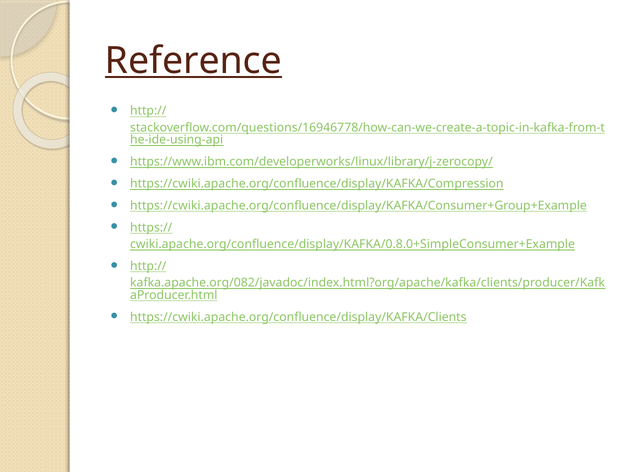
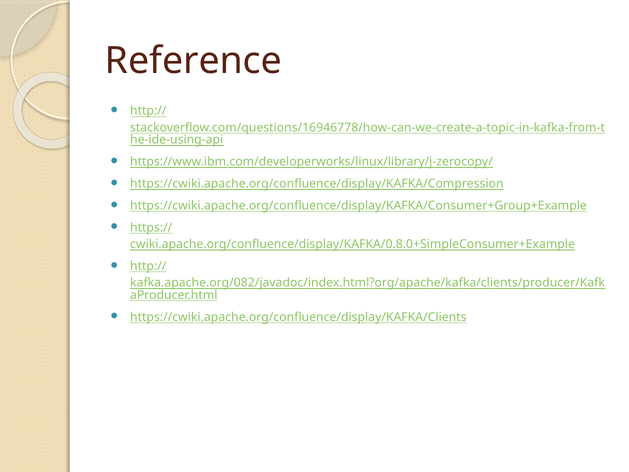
Reference underline: present -> none (193, 61)
